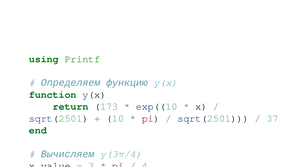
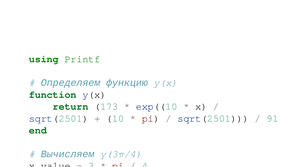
37: 37 -> 91 (273, 118)
